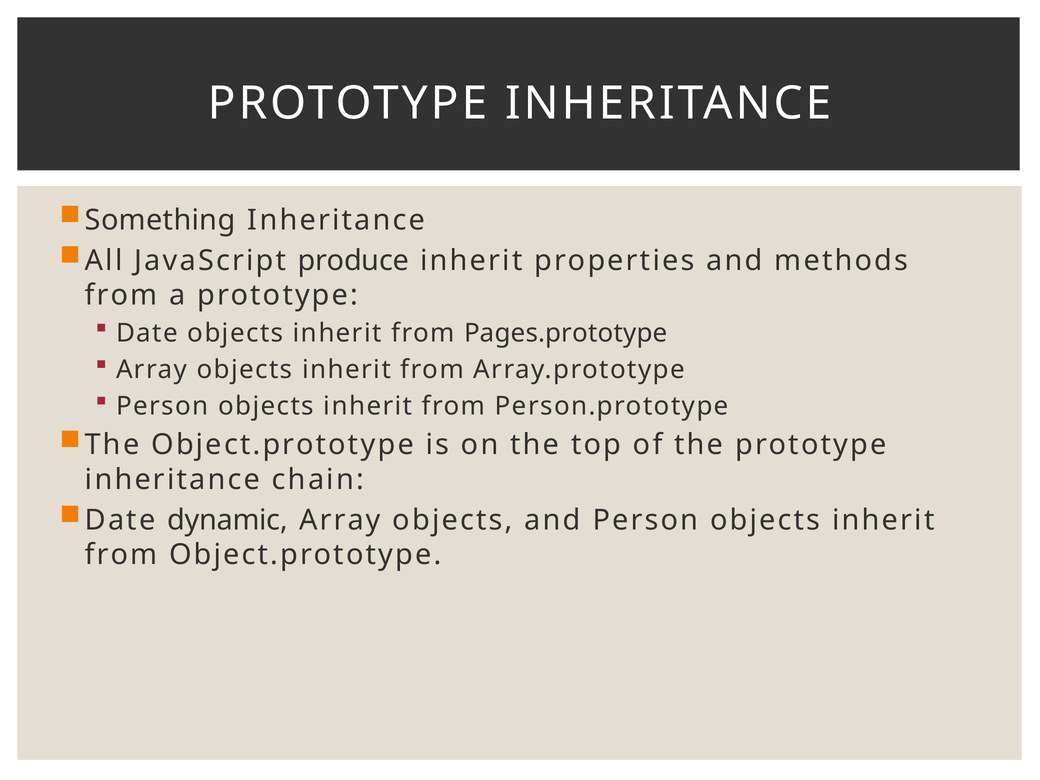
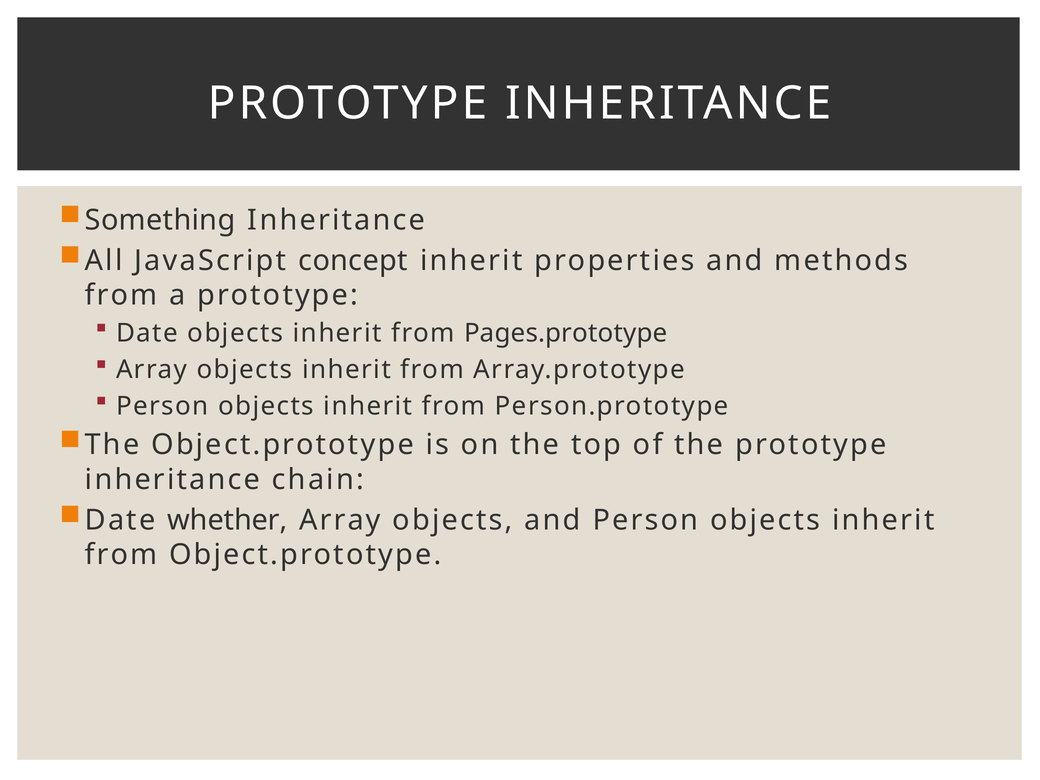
produce: produce -> concept (353, 261)
dynamic: dynamic -> whether (227, 520)
